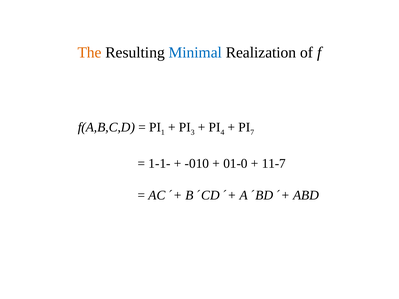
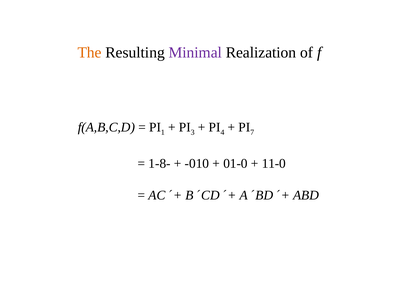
Minimal colour: blue -> purple (195, 53)
1-1-: 1-1- -> 1-8- (160, 164)
11-7: 11-7 -> 11-0 (274, 164)
